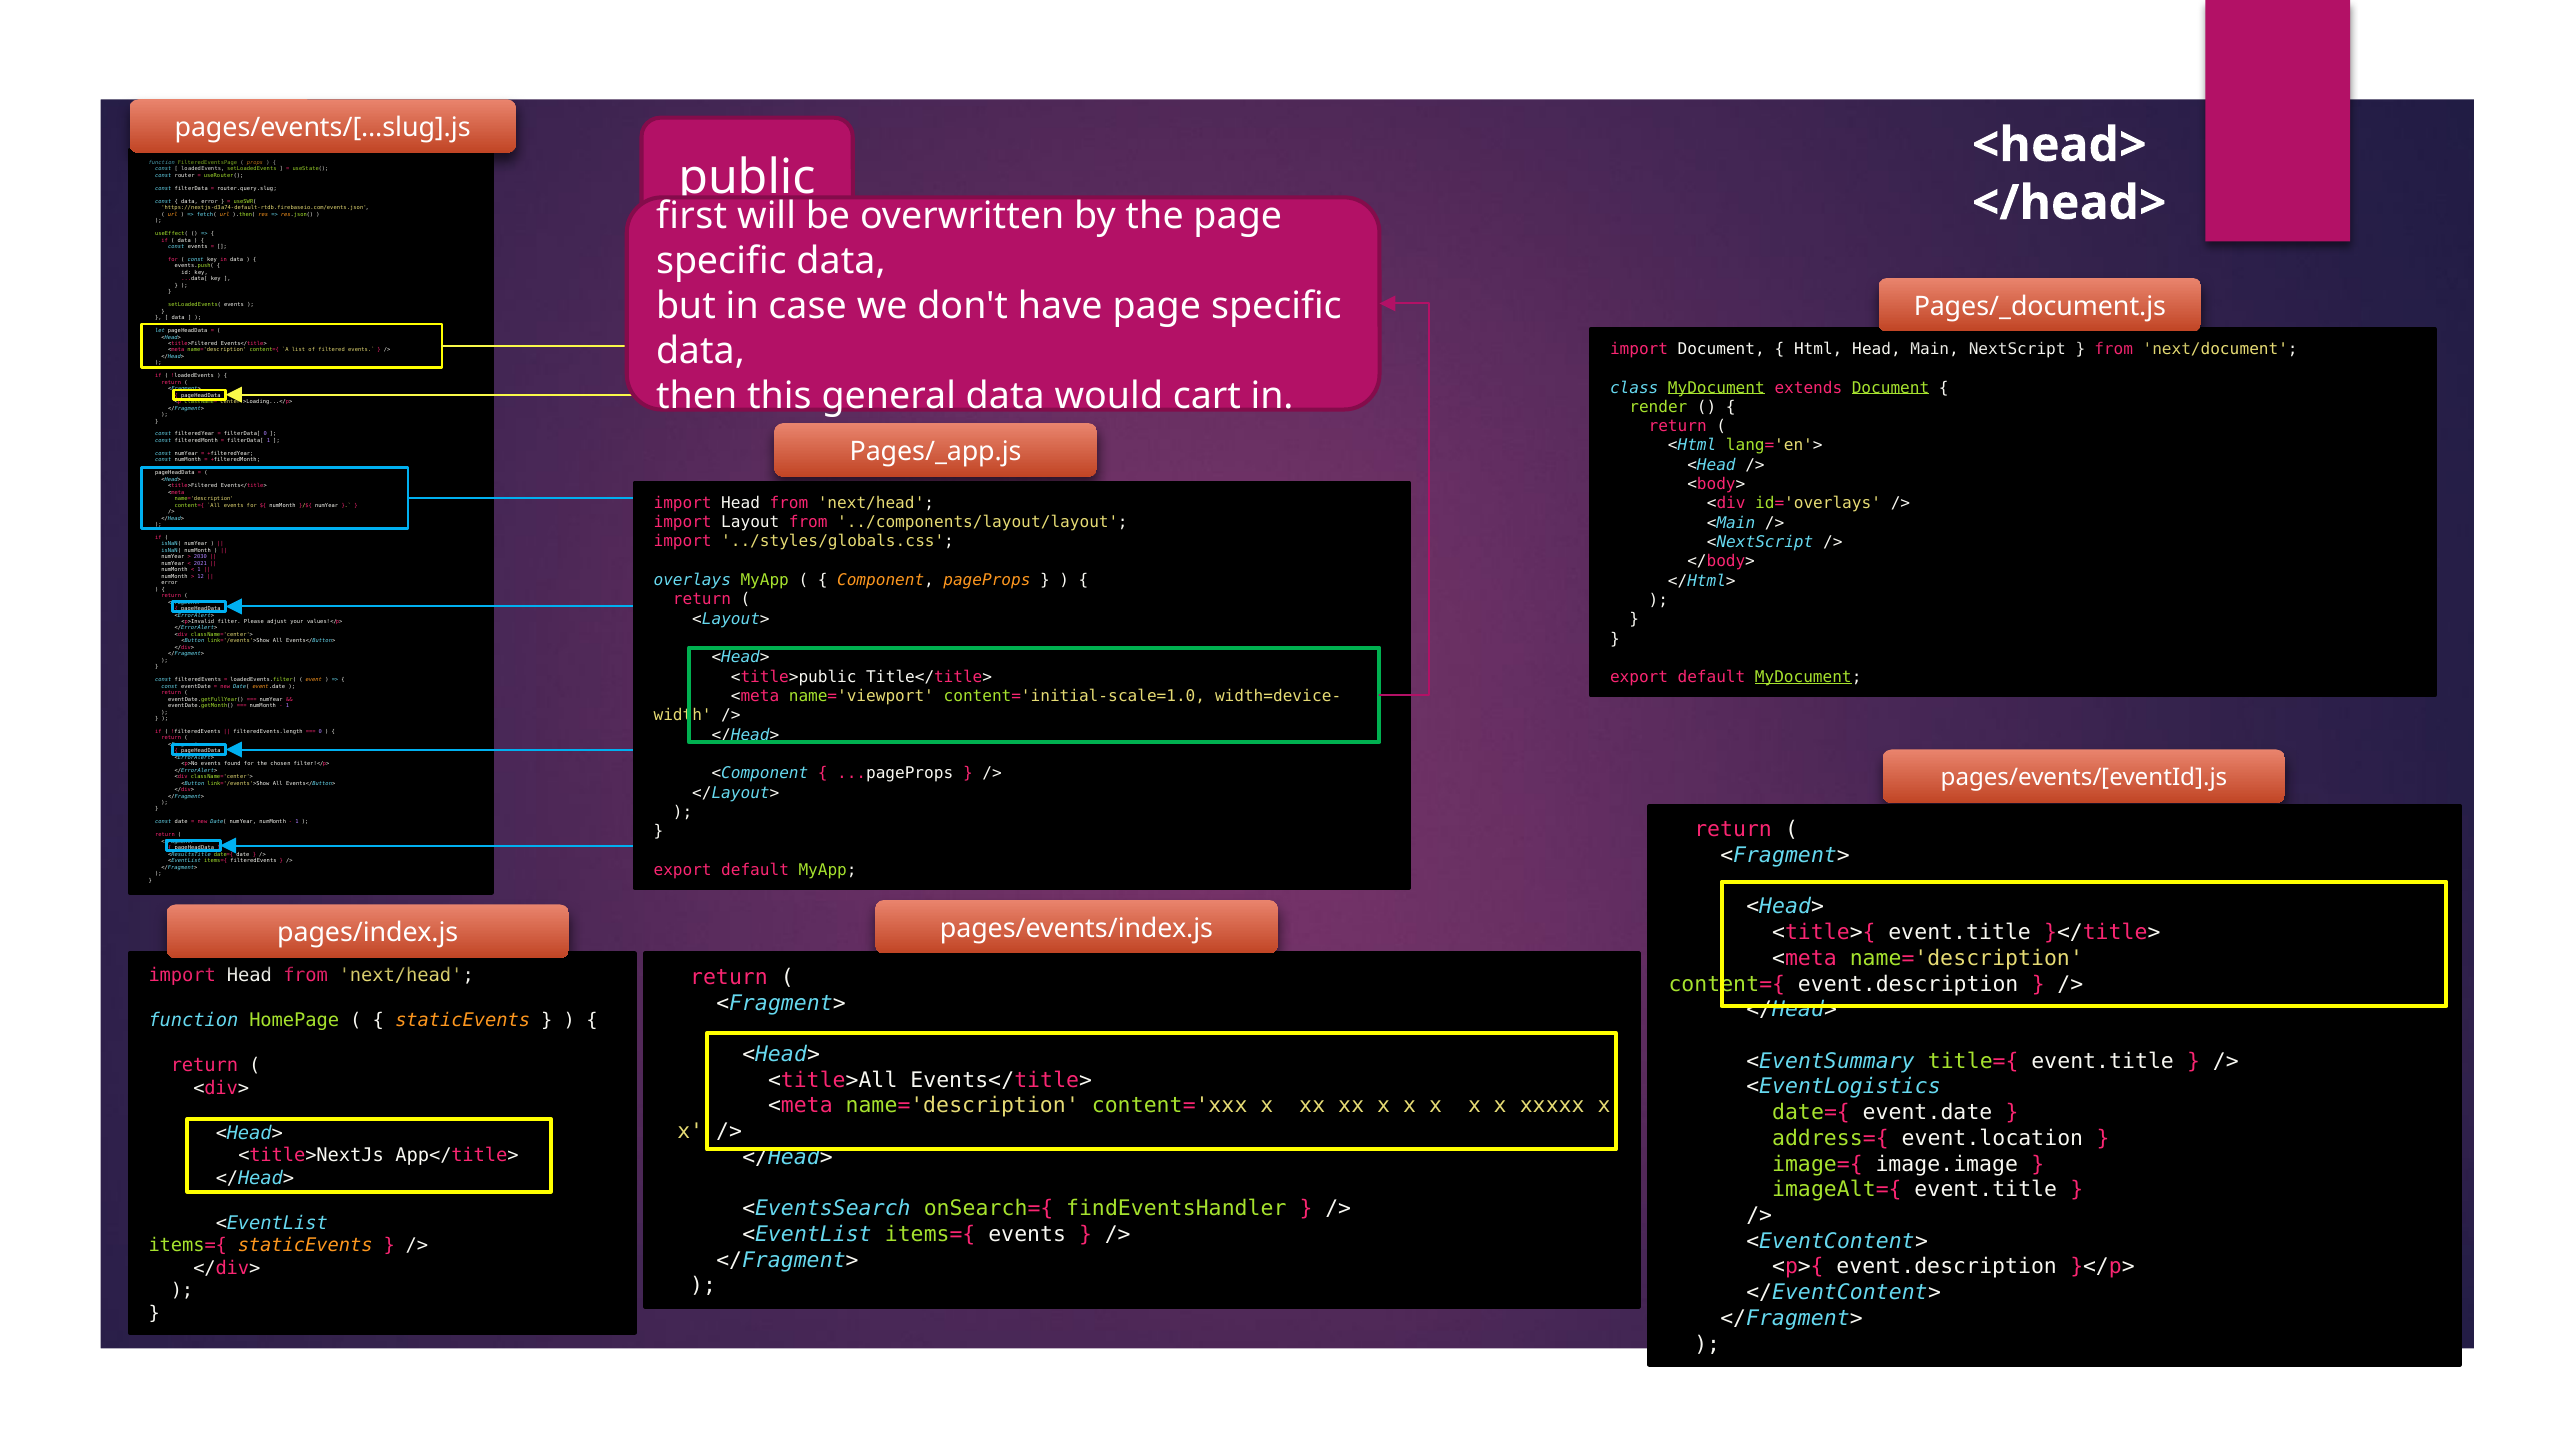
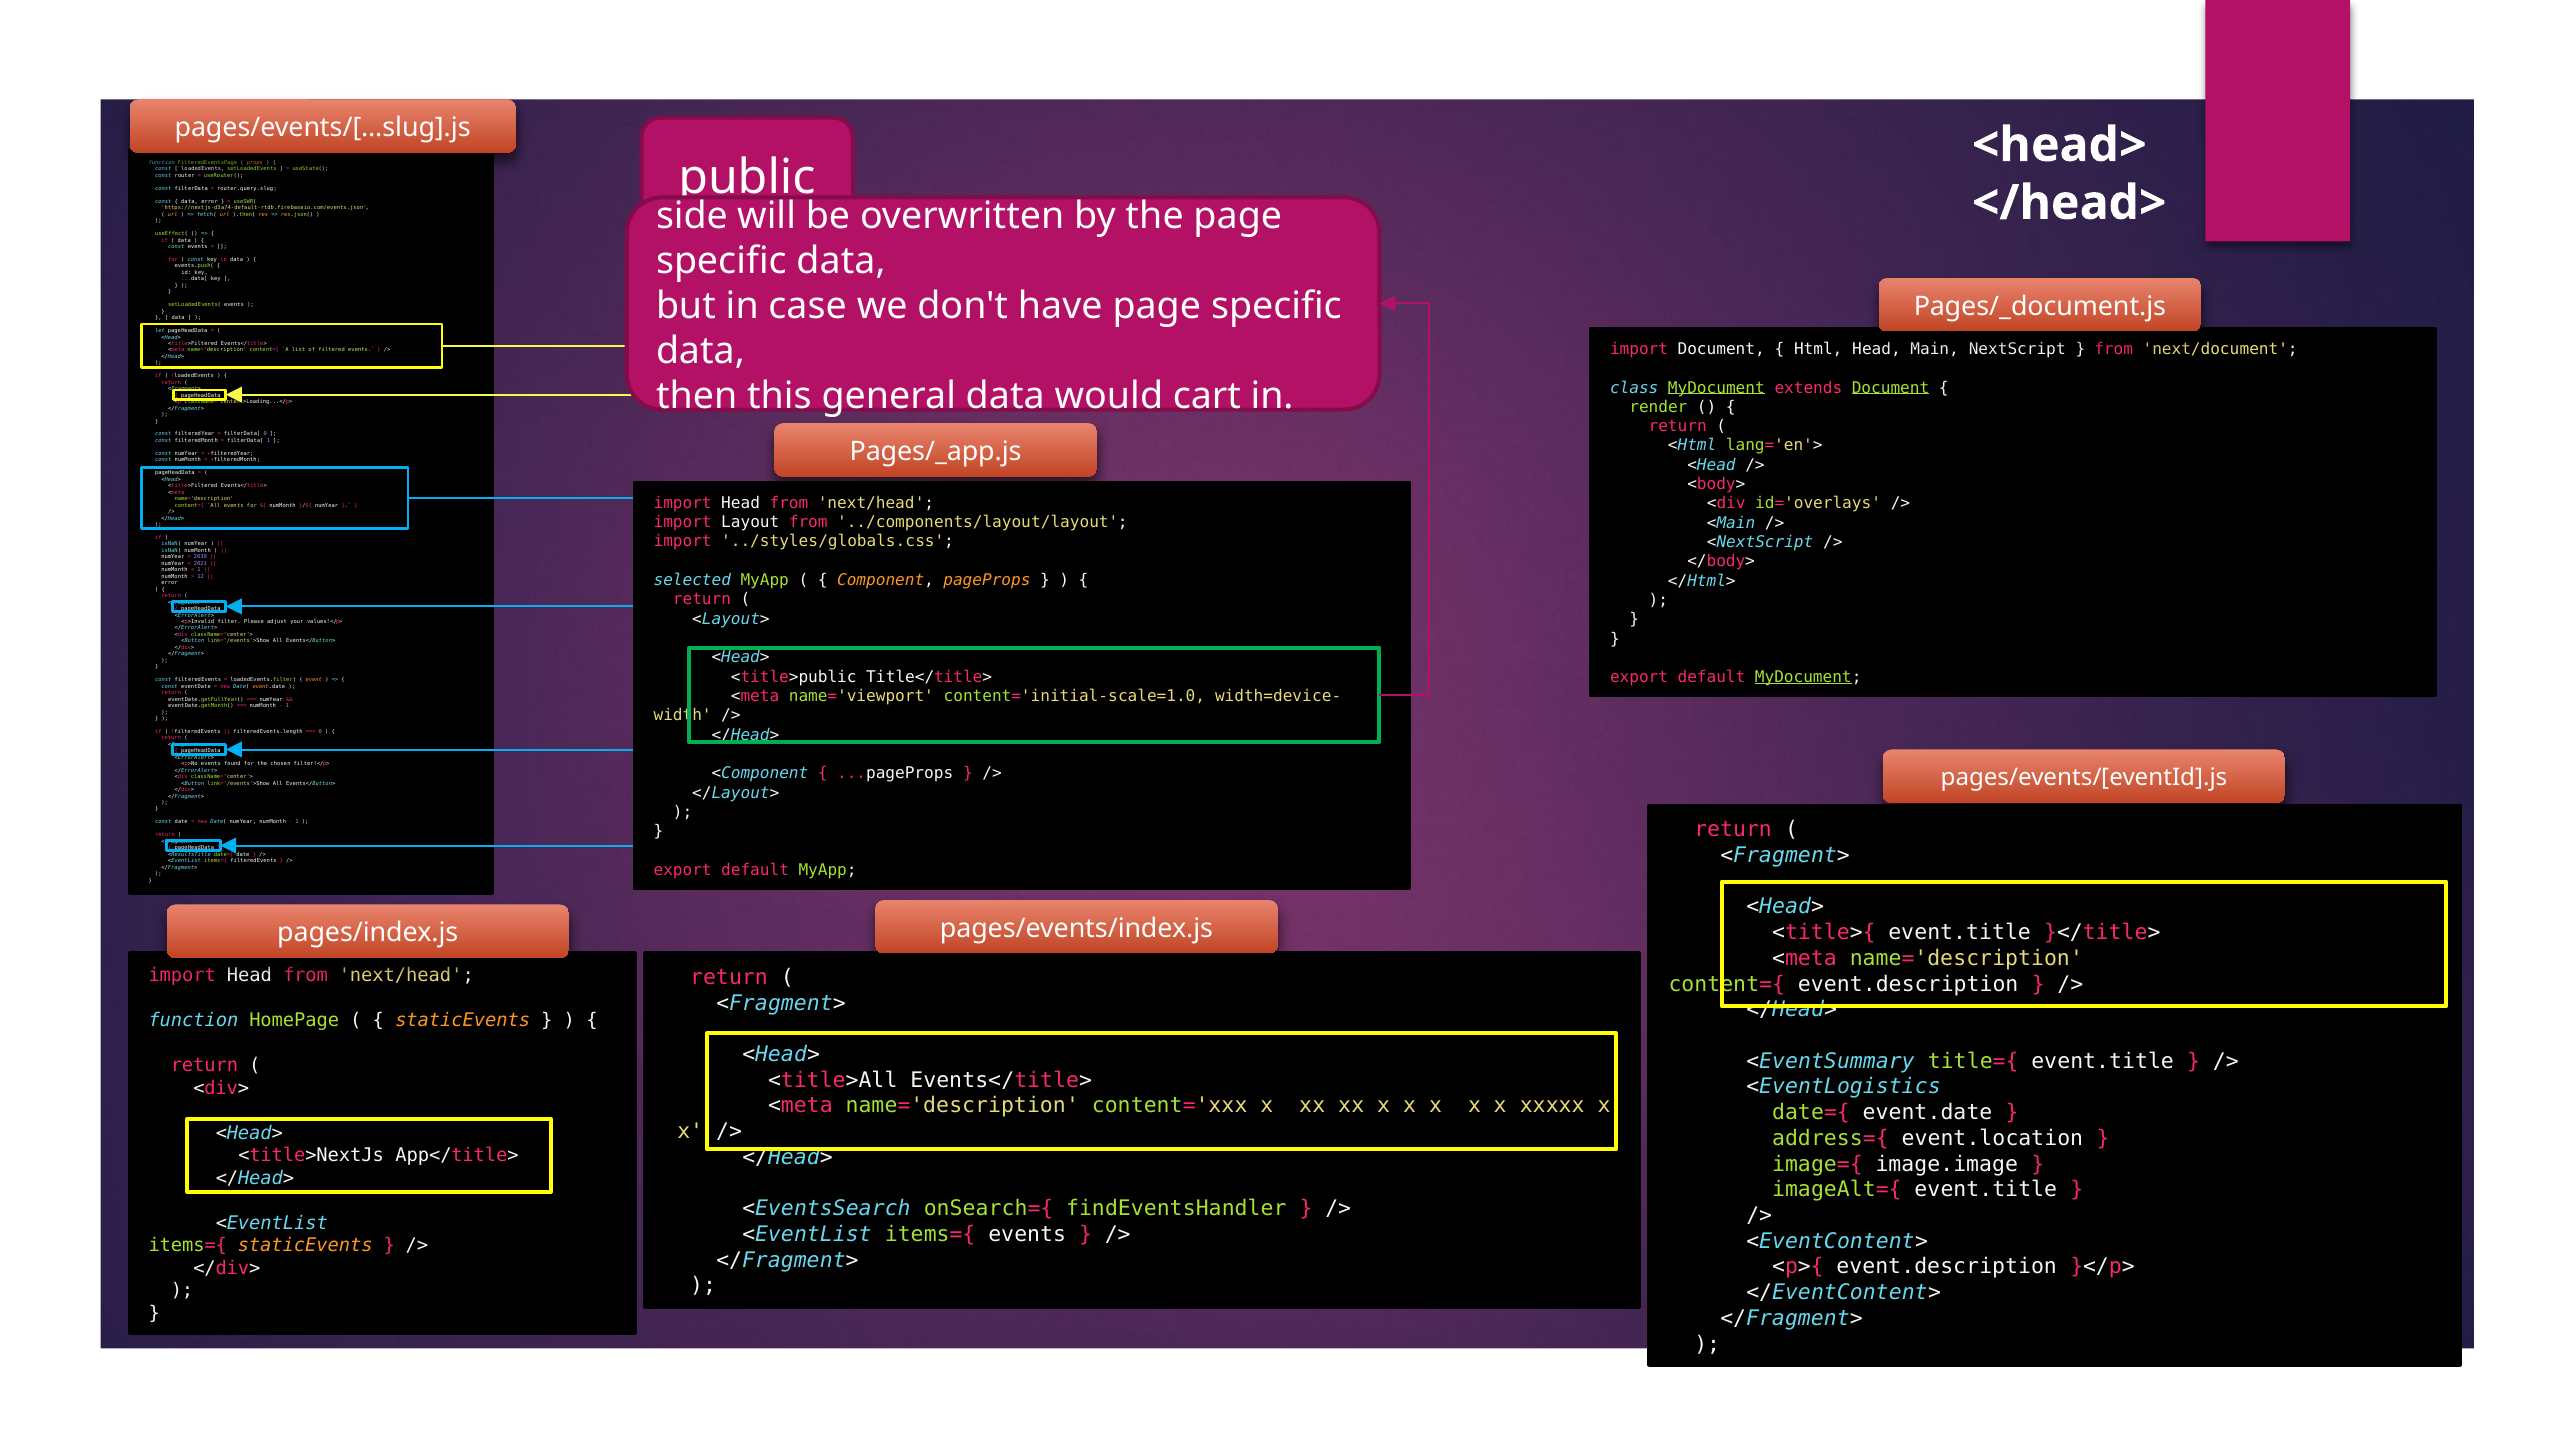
first: first -> side (692, 216)
overlays: overlays -> selected (692, 580)
